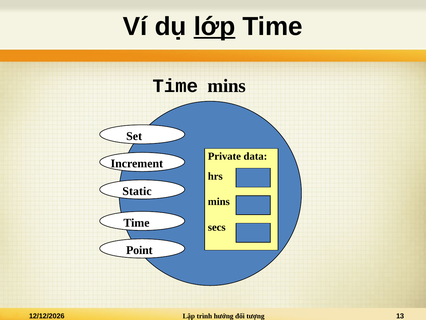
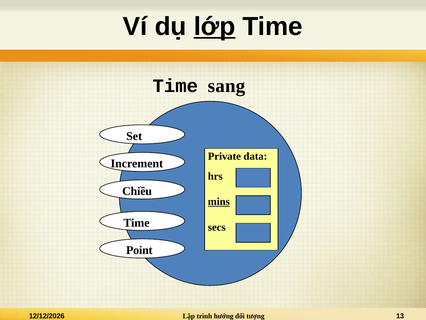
Time mins: mins -> sang (227, 86)
Static: Static -> Chiều (137, 191)
mins underline: none -> present (219, 201)
